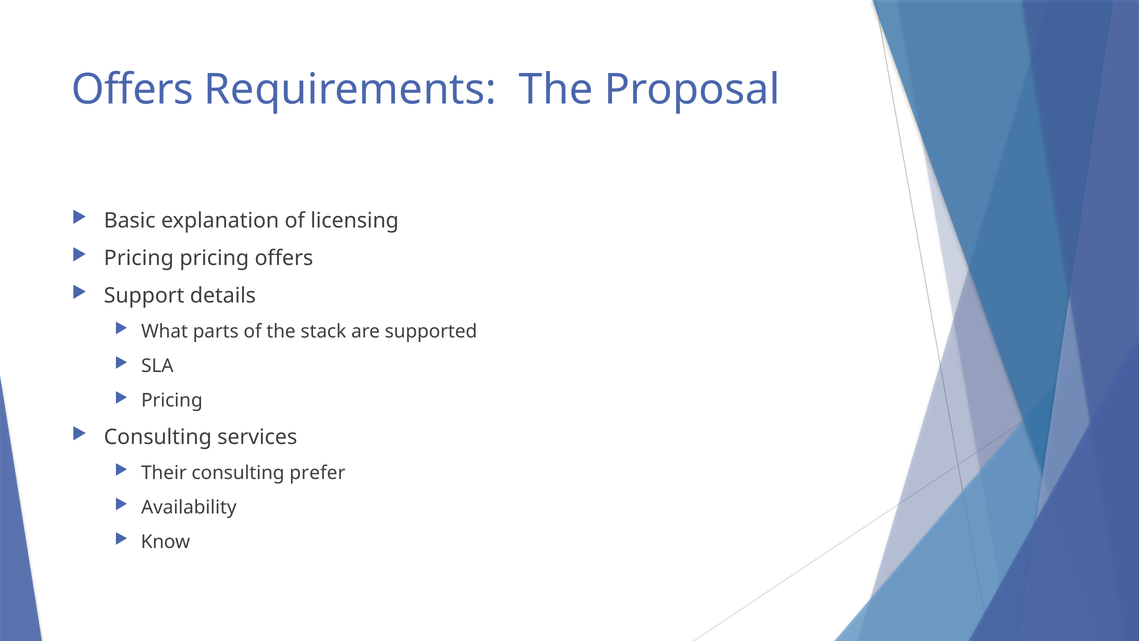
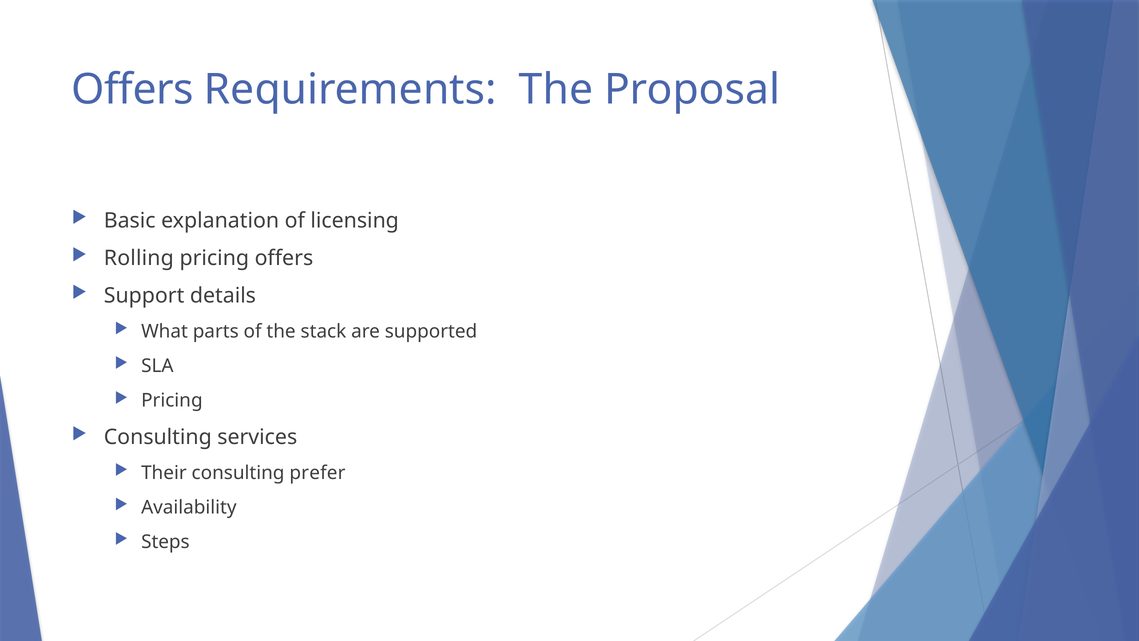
Pricing: Pricing -> Rolling (139, 258)
Know: Know -> Steps (165, 542)
